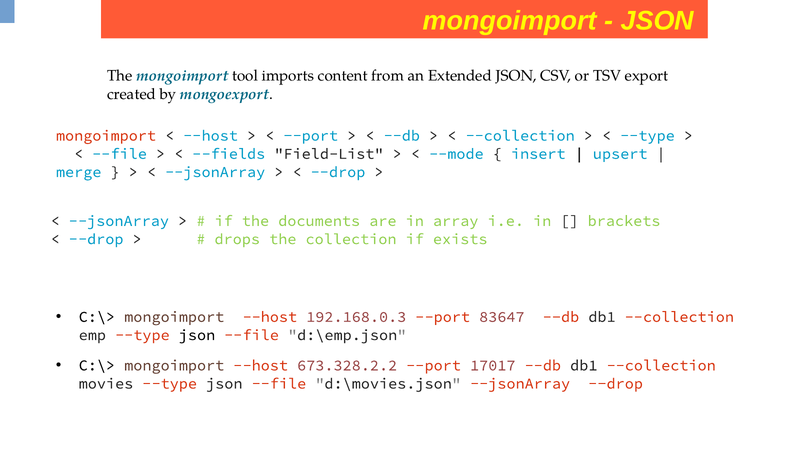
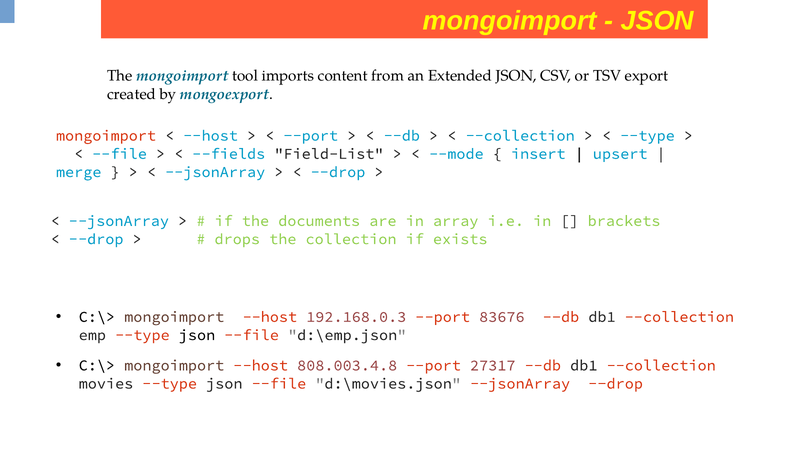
83647: 83647 -> 83676 (502, 317)
673.328.2.2: 673.328.2.2 -> 808.003.4.8 (347, 365)
17017: 17017 -> 27317 (493, 365)
